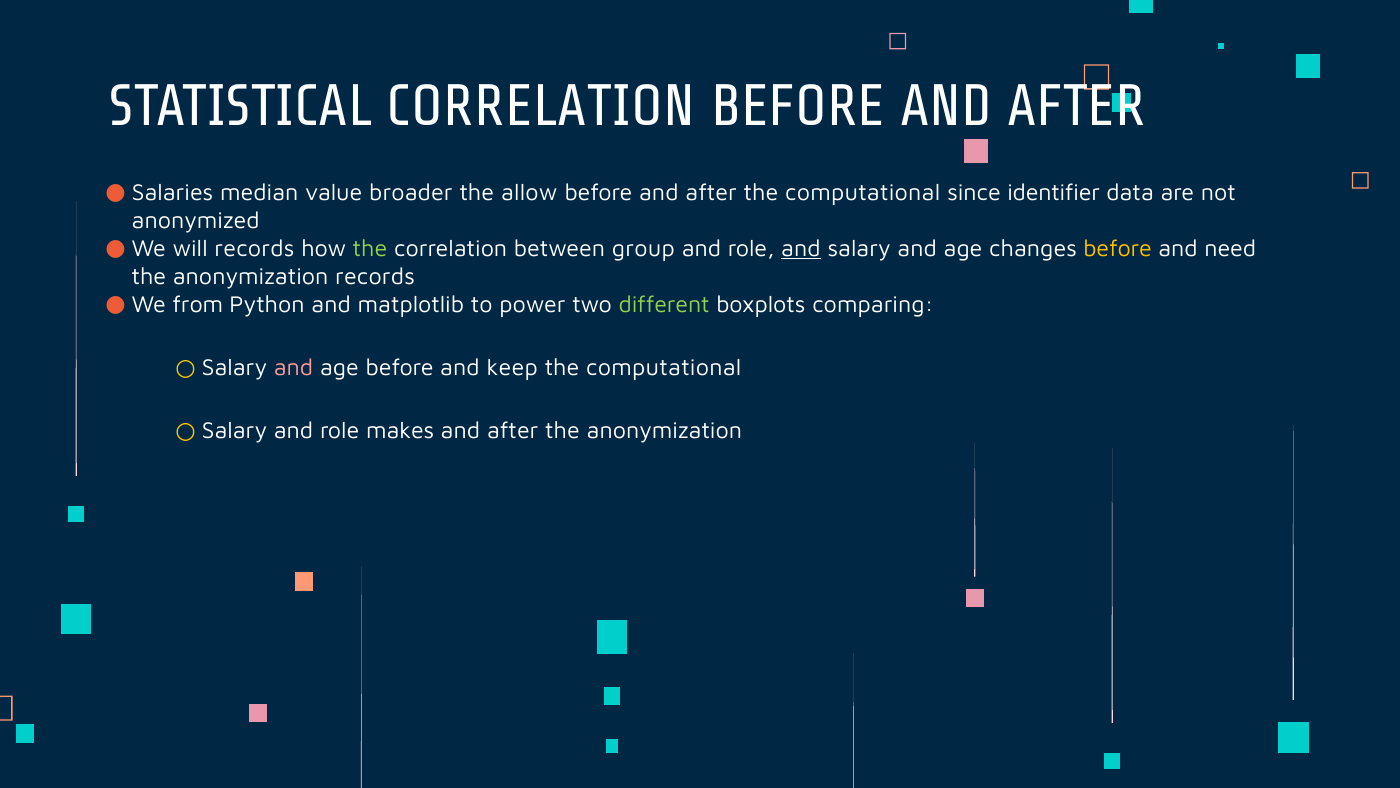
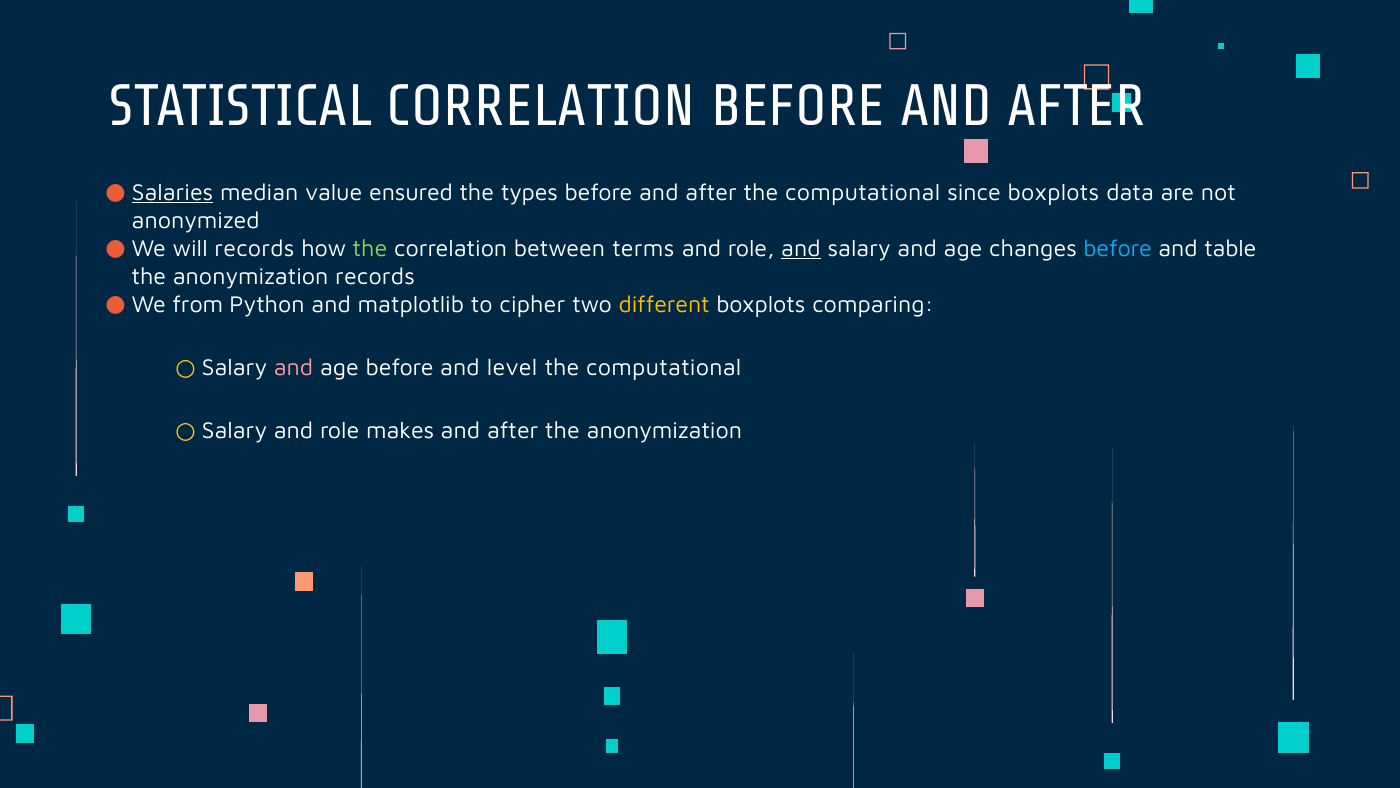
Salaries underline: none -> present (173, 192)
broader: broader -> ensured (411, 192)
allow: allow -> types (530, 192)
since identifier: identifier -> boxplots (1054, 192)
group: group -> terms (643, 248)
before colour: yellow -> light blue (1118, 248)
need: need -> table (1230, 248)
power: power -> cipher (532, 304)
different colour: light green -> yellow (664, 304)
keep: keep -> level (512, 368)
